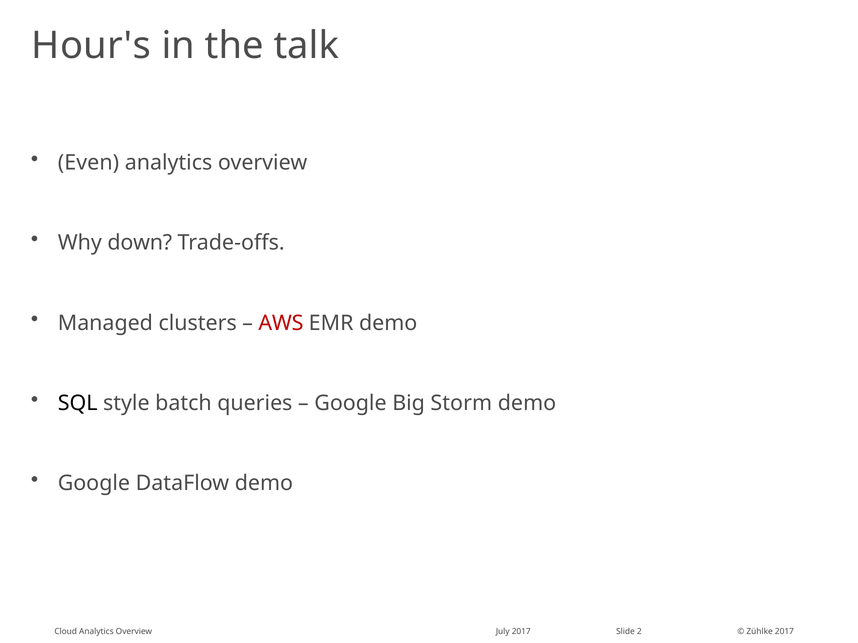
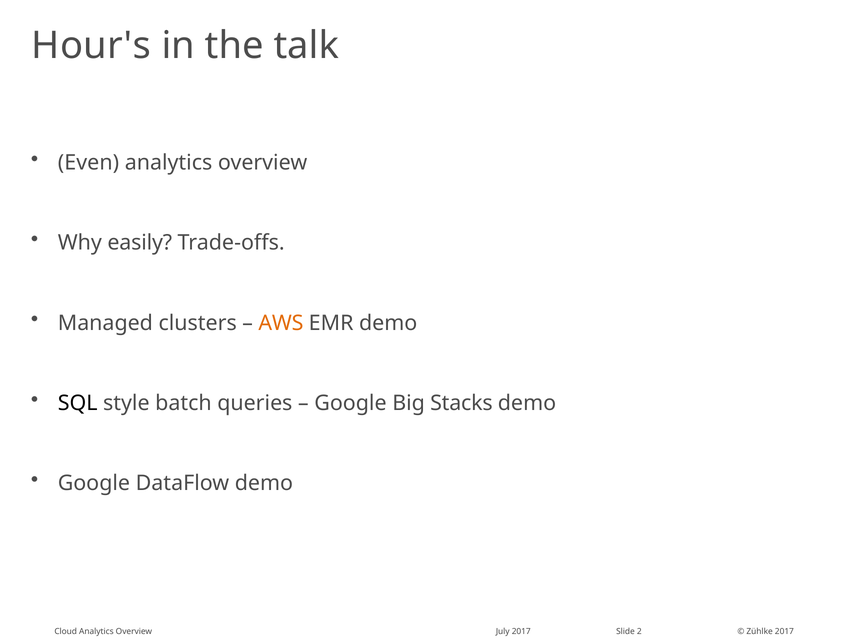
down: down -> easily (140, 243)
AWS colour: red -> orange (281, 323)
Storm: Storm -> Stacks (461, 403)
